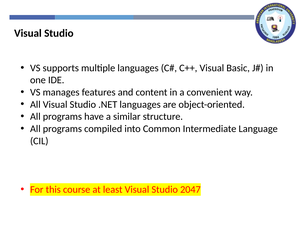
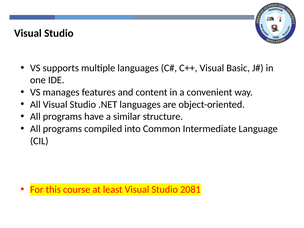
2047: 2047 -> 2081 (190, 190)
